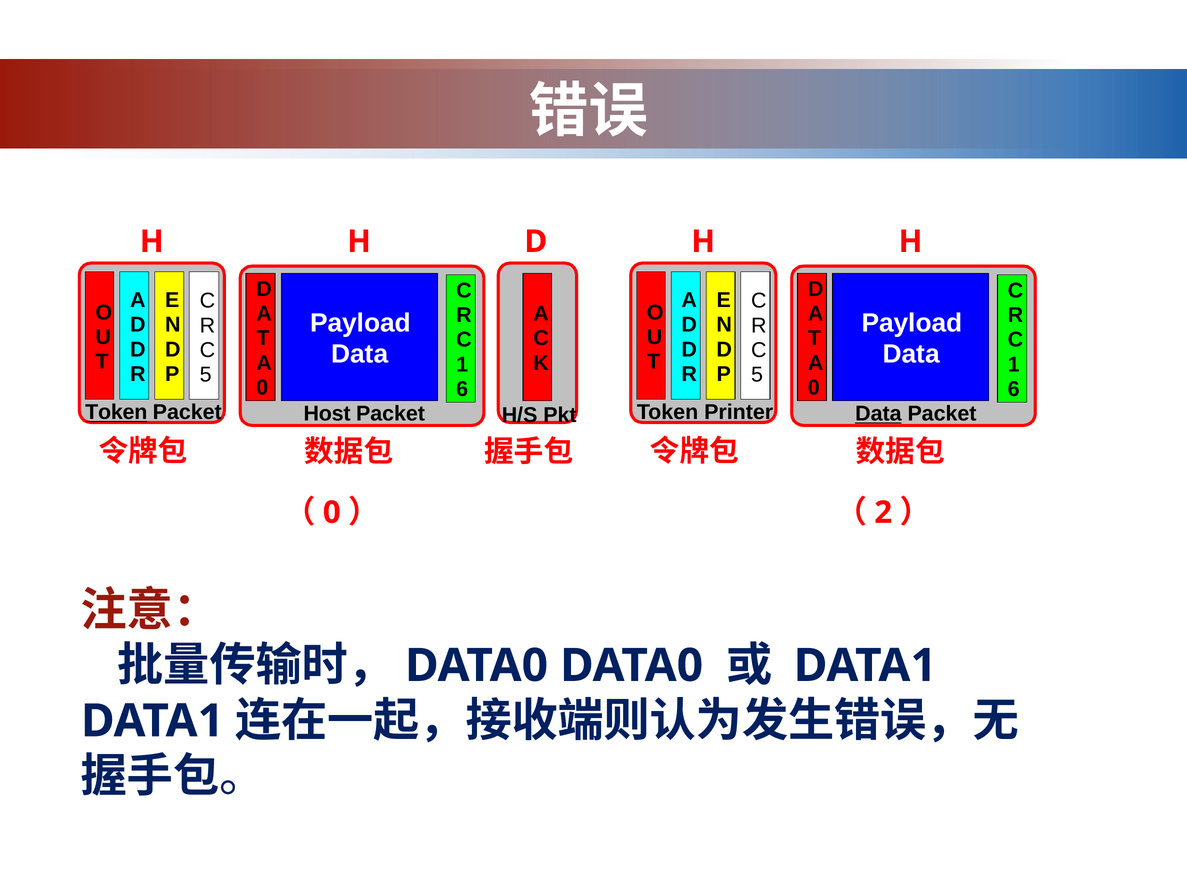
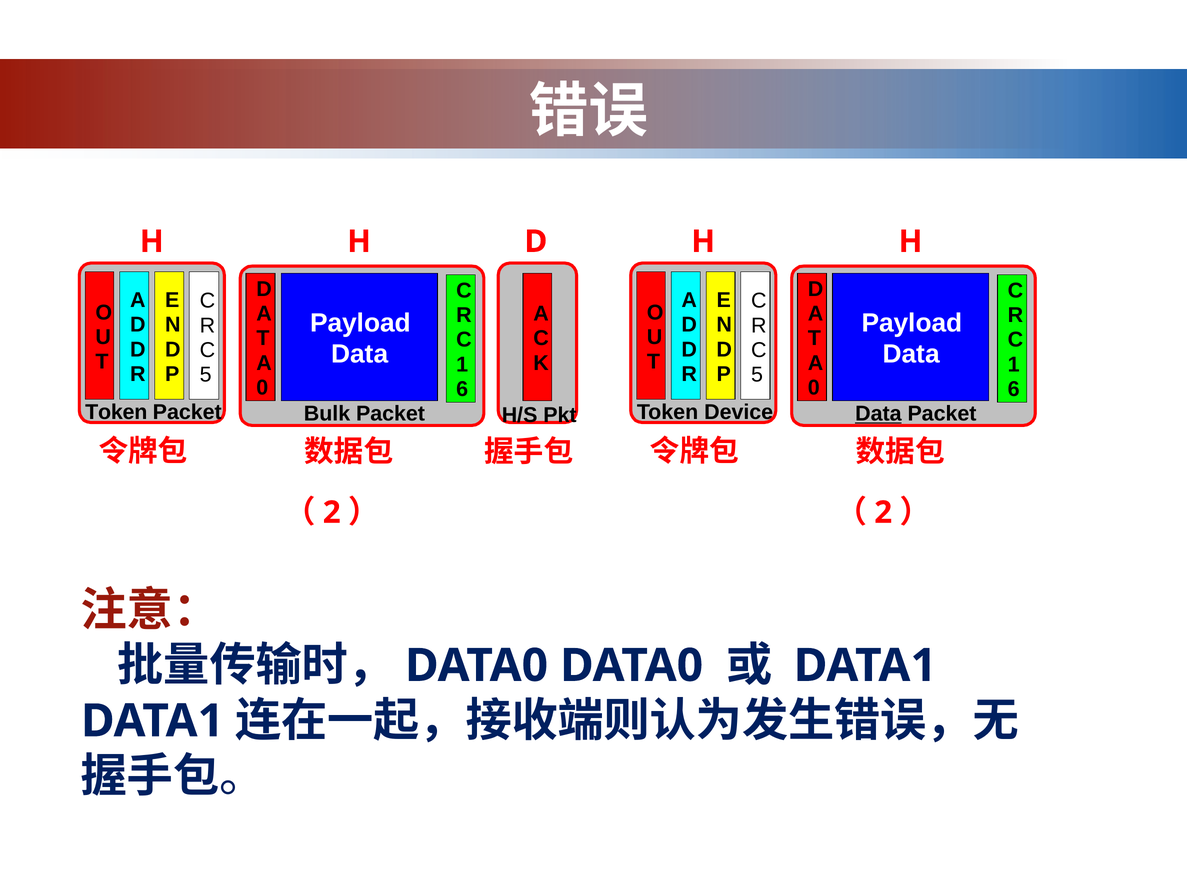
Token underline: present -> none (116, 412)
Printer: Printer -> Device (739, 412)
Host: Host -> Bulk (327, 414)
0: 0 -> 2 (332, 513)
